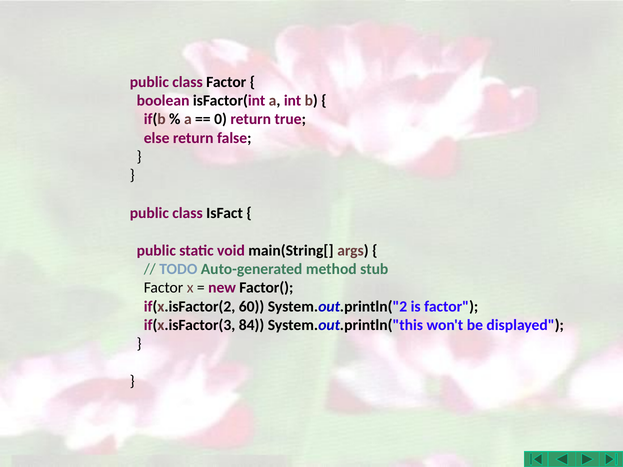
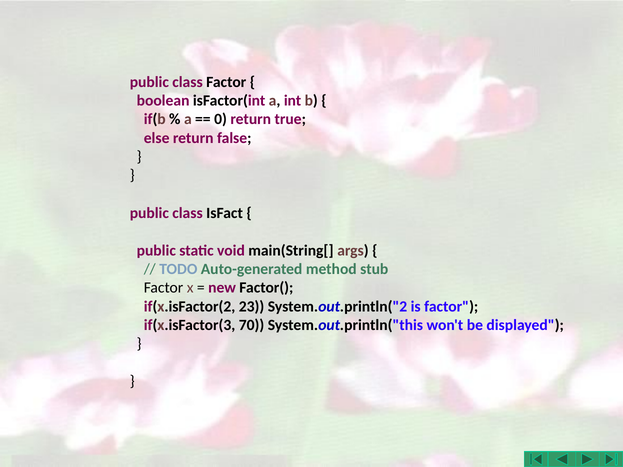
60: 60 -> 23 (252, 307)
84: 84 -> 70 (252, 325)
